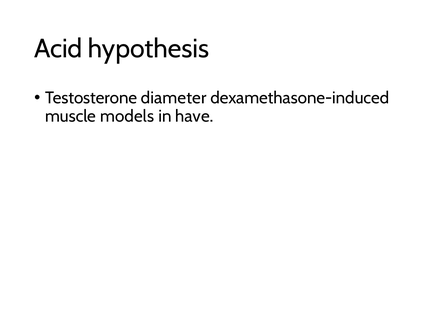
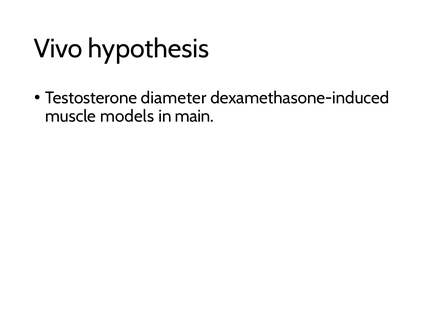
Acid: Acid -> Vivo (58, 49)
have: have -> main (194, 116)
